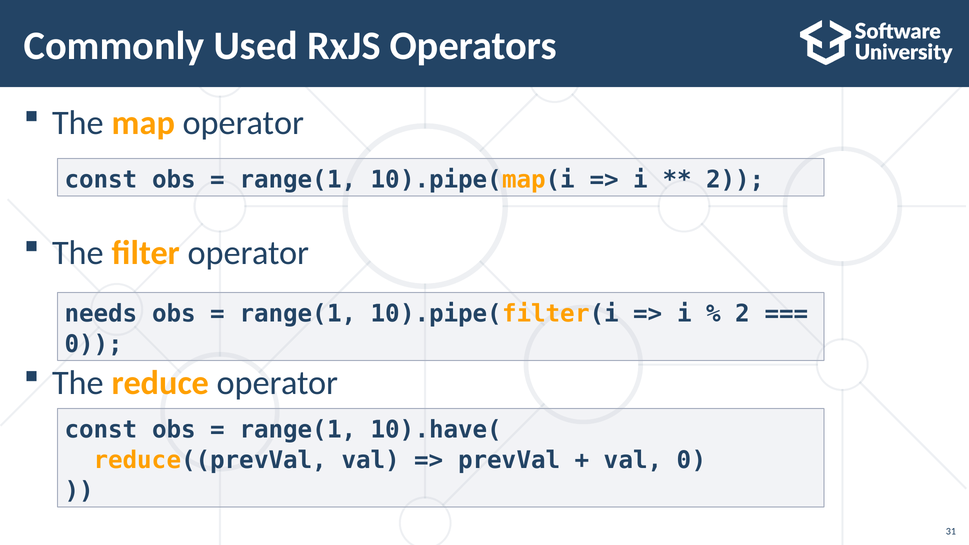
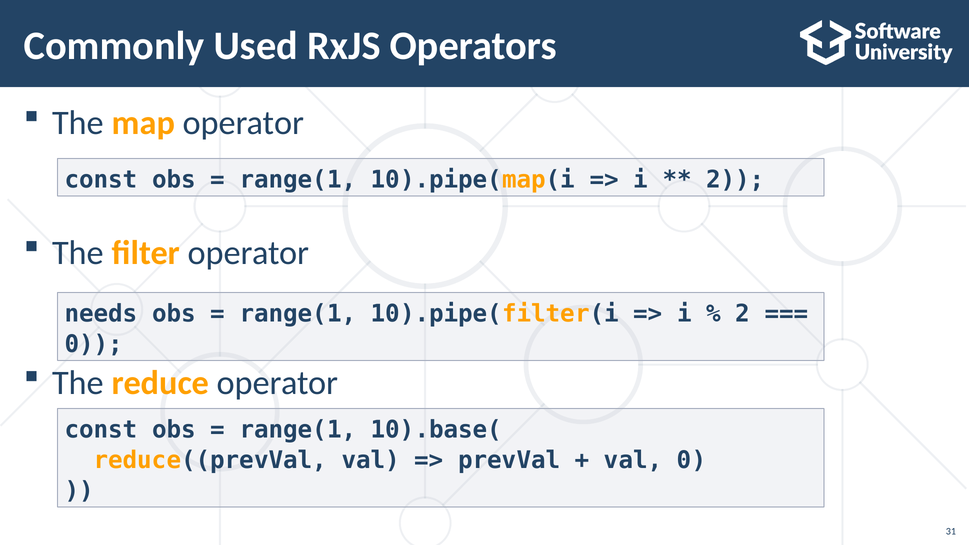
10).have(: 10).have( -> 10).base( (436, 430)
